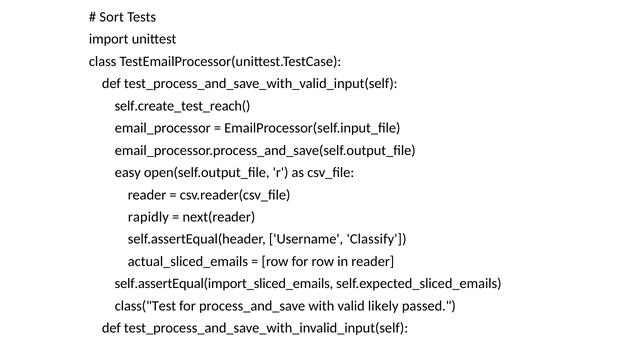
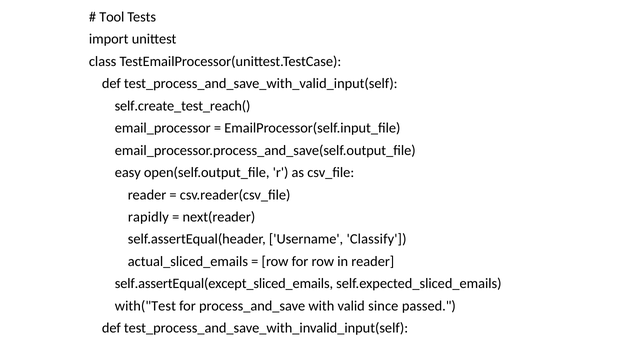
Sort: Sort -> Tool (112, 17)
self.assertEqual(import_sliced_emails: self.assertEqual(import_sliced_emails -> self.assertEqual(except_sliced_emails (224, 284)
class("Test: class("Test -> with("Test (145, 307)
likely: likely -> since (383, 307)
